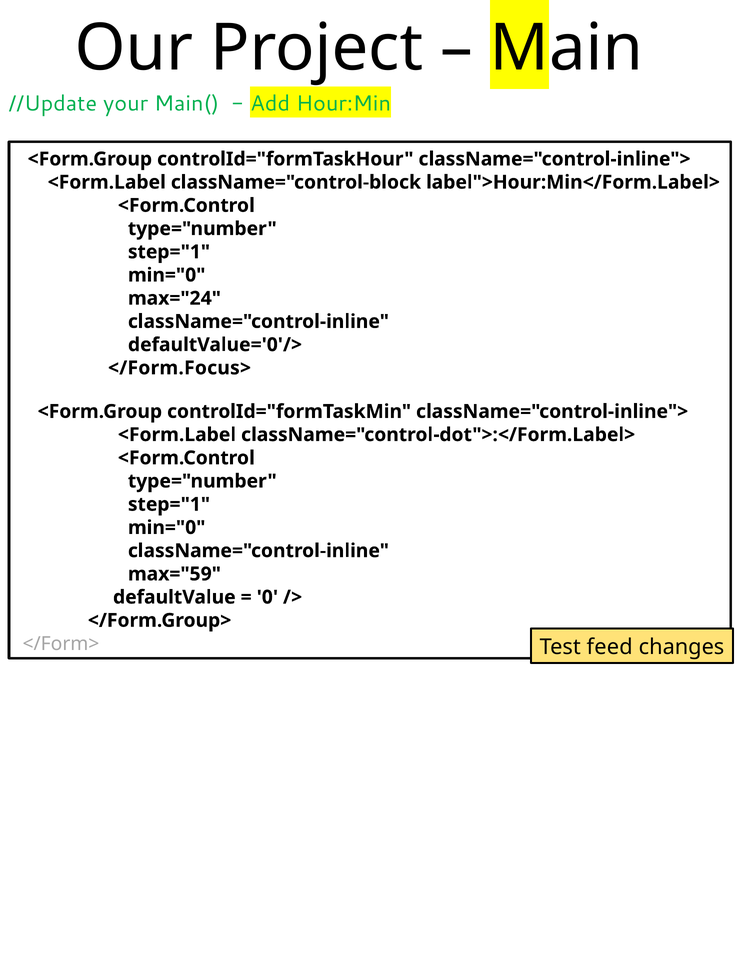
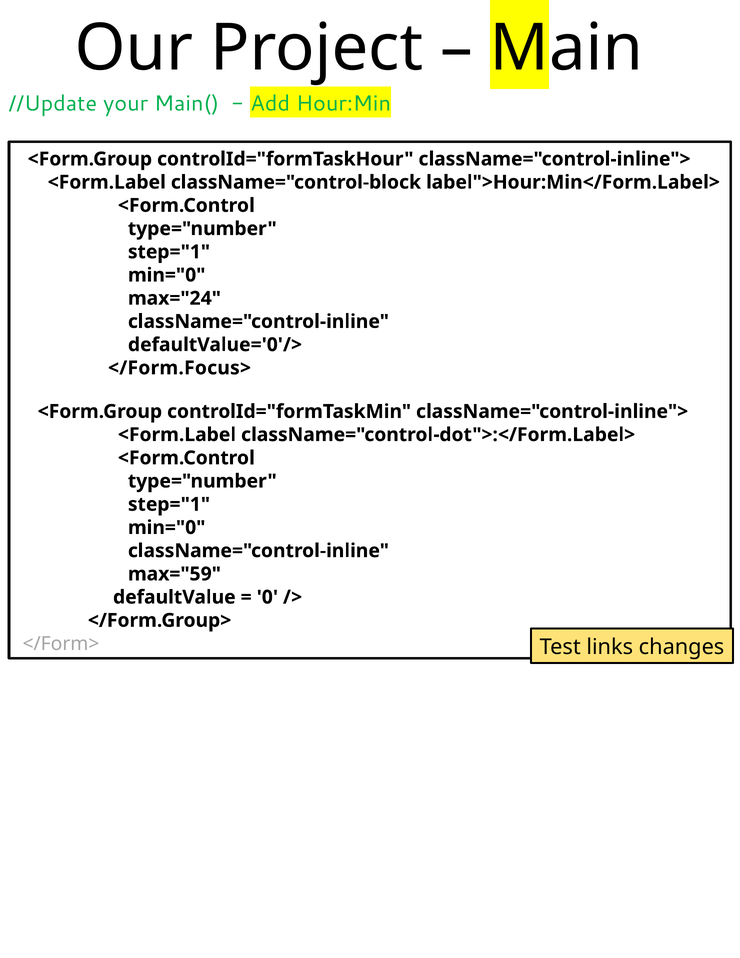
feed: feed -> links (610, 647)
